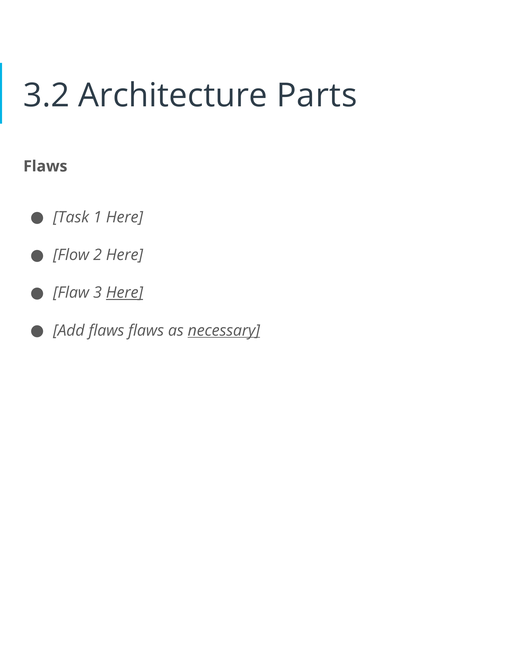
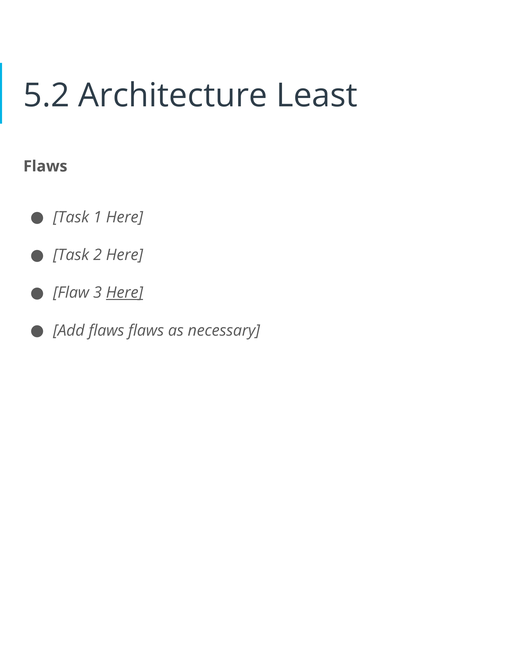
3.2: 3.2 -> 5.2 (46, 96)
Parts: Parts -> Least (317, 96)
Flow: Flow -> Task (71, 255)
necessary underline: present -> none (224, 331)
